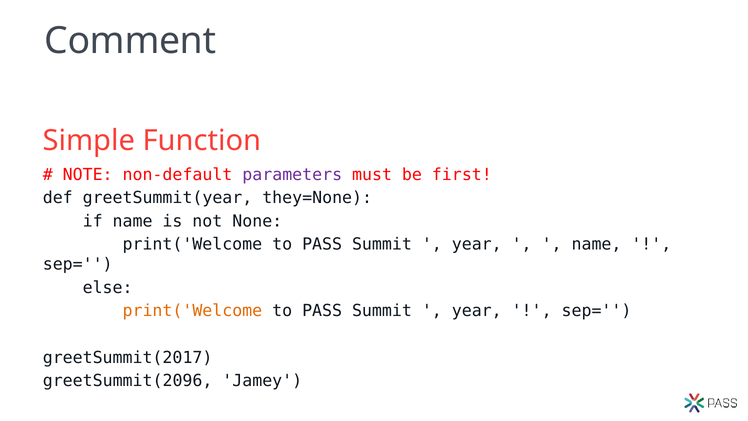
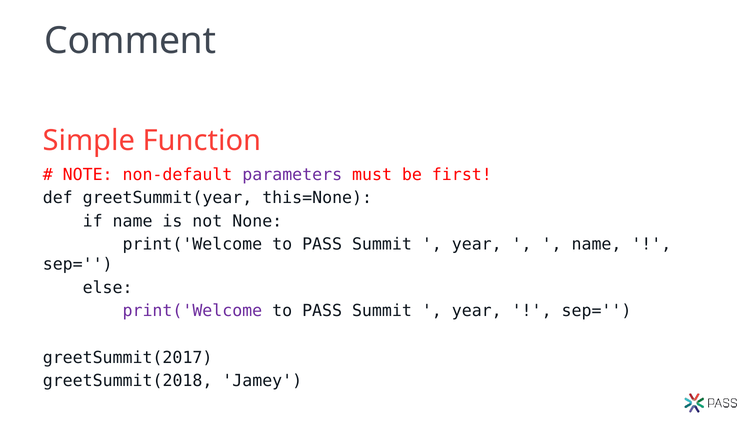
they=None: they=None -> this=None (317, 198)
print('Welcome colour: orange -> purple (192, 311)
greetSummit(2096: greetSummit(2096 -> greetSummit(2018 (128, 381)
